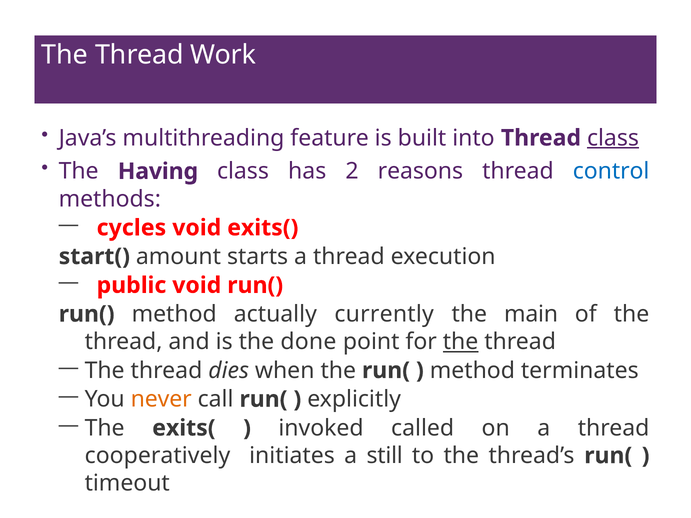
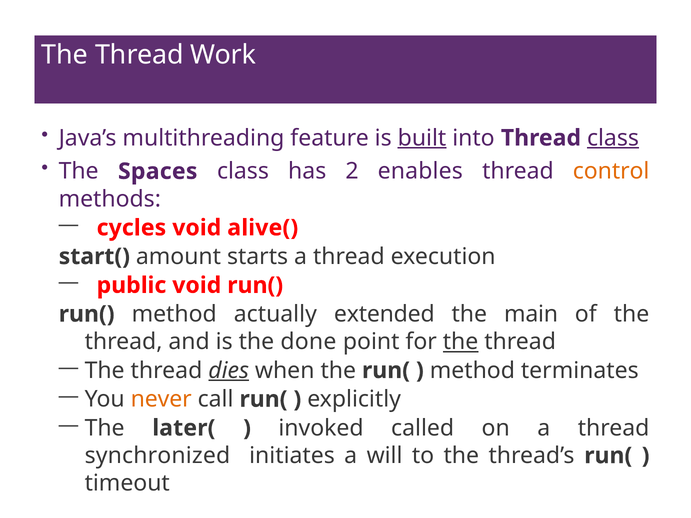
built underline: none -> present (422, 138)
Having: Having -> Spaces (158, 171)
reasons: reasons -> enables (420, 171)
control colour: blue -> orange (611, 171)
void exits(: exits( -> alive( (263, 228)
currently: currently -> extended (384, 314)
dies underline: none -> present (229, 371)
The exits(: exits( -> later( (184, 428)
cooperatively: cooperatively -> synchronized (157, 456)
still: still -> will (385, 456)
